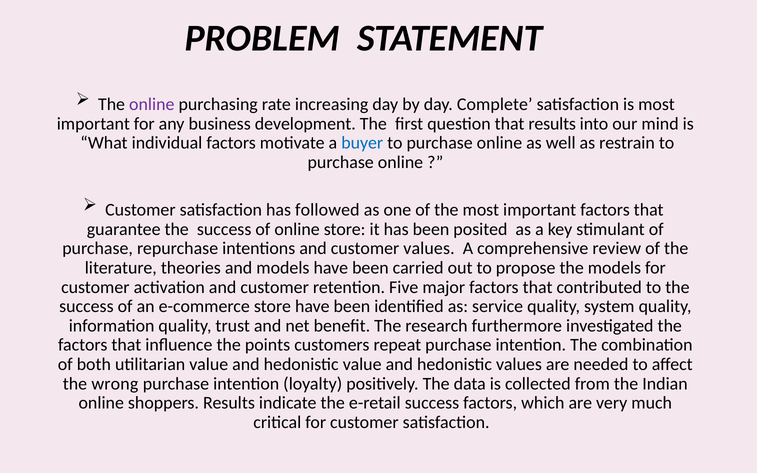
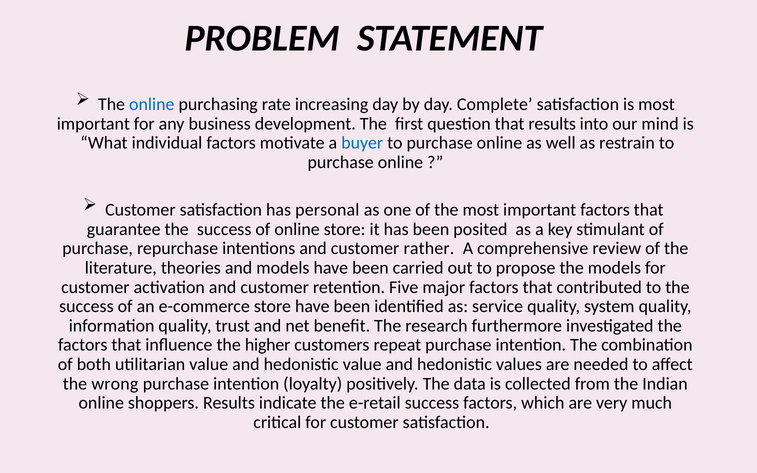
online colour: purple -> blue (152, 104)
followed: followed -> personal (327, 210)
customer values: values -> rather (429, 249)
points: points -> higher (268, 345)
